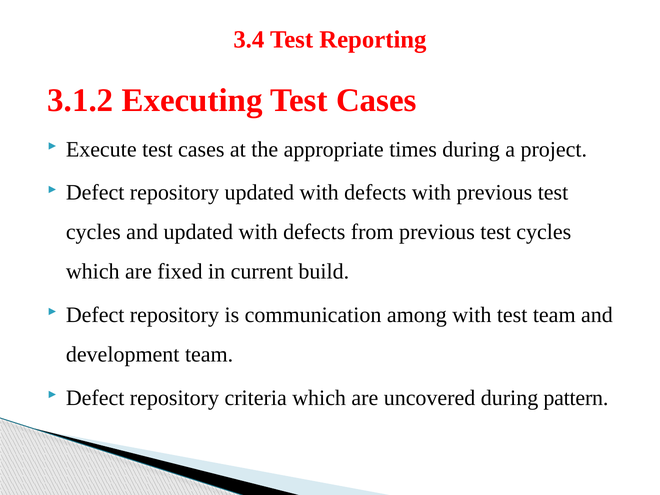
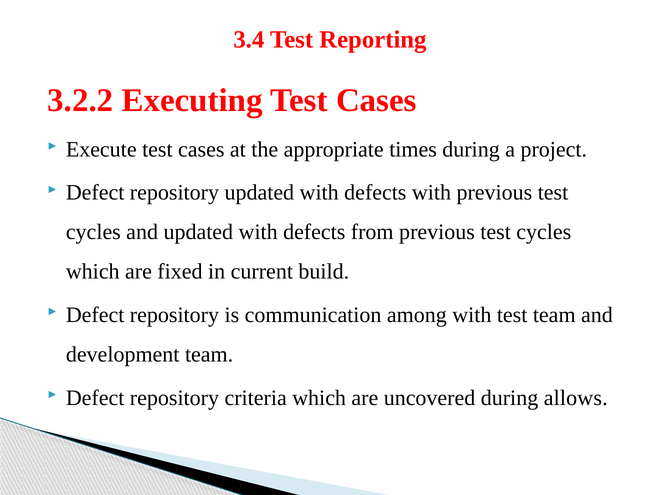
3.1.2: 3.1.2 -> 3.2.2 (80, 100)
pattern: pattern -> allows (576, 398)
